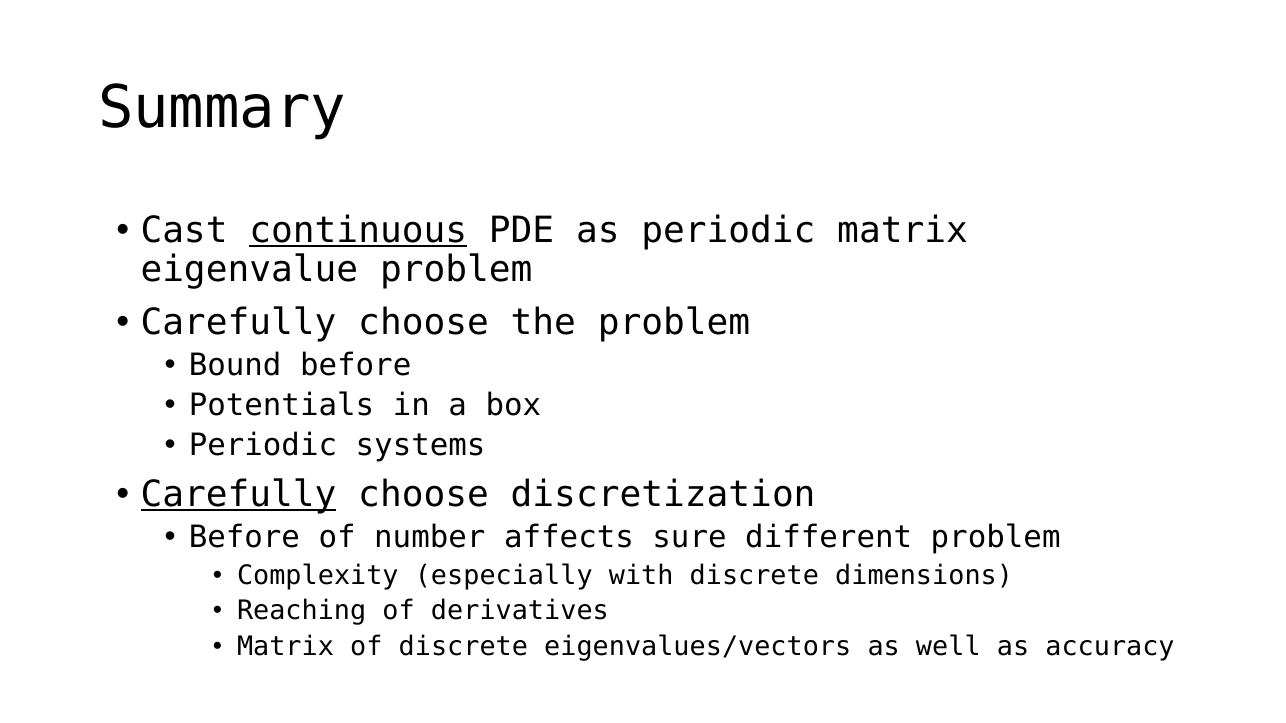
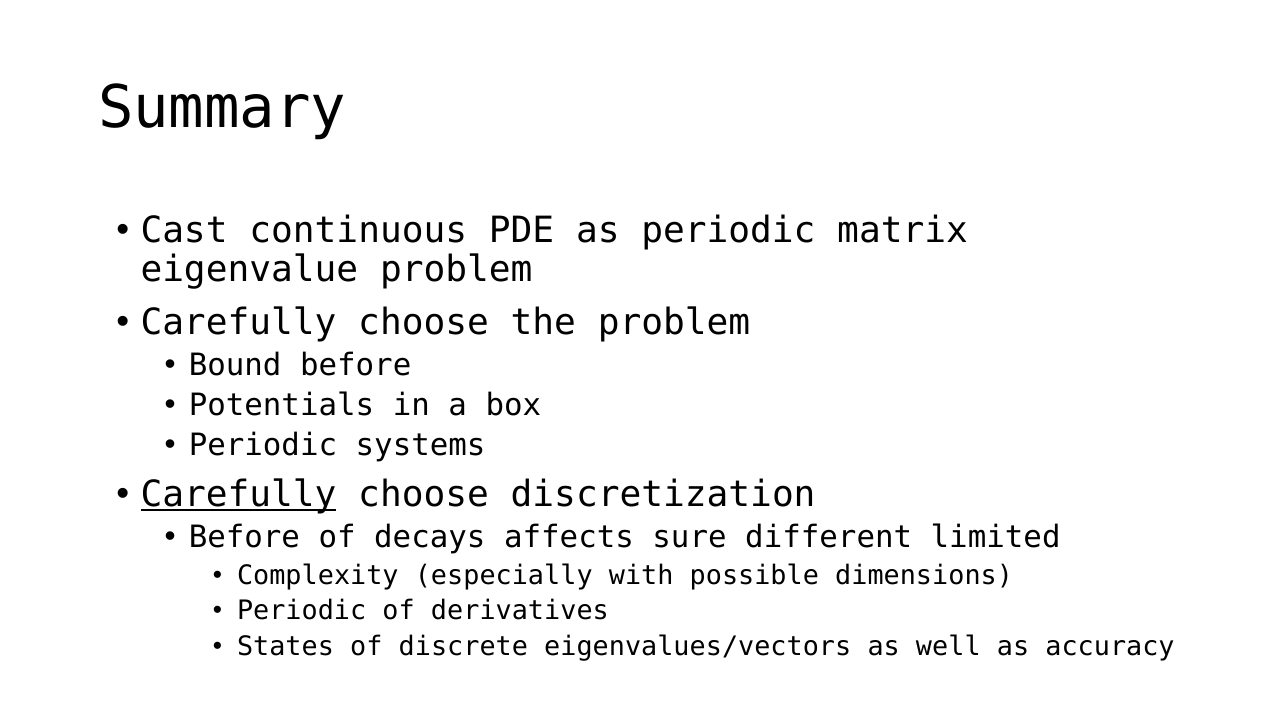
continuous underline: present -> none (358, 231)
number: number -> decays (430, 538)
different problem: problem -> limited (996, 538)
with discrete: discrete -> possible (754, 576)
Reaching: Reaching -> Periodic (302, 611)
Matrix: Matrix -> States (285, 647)
